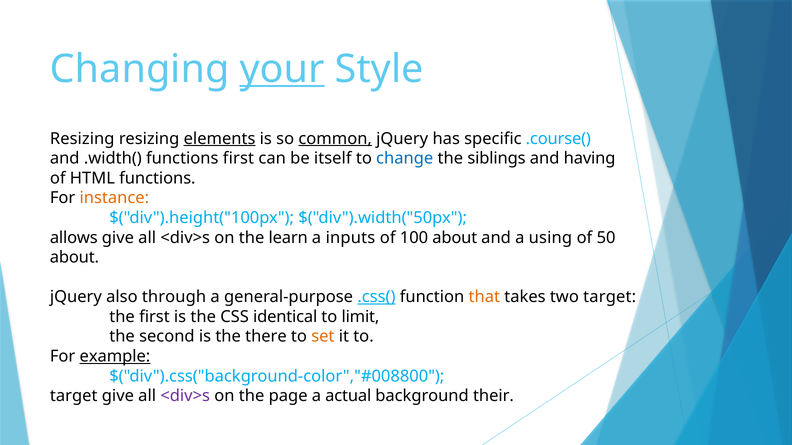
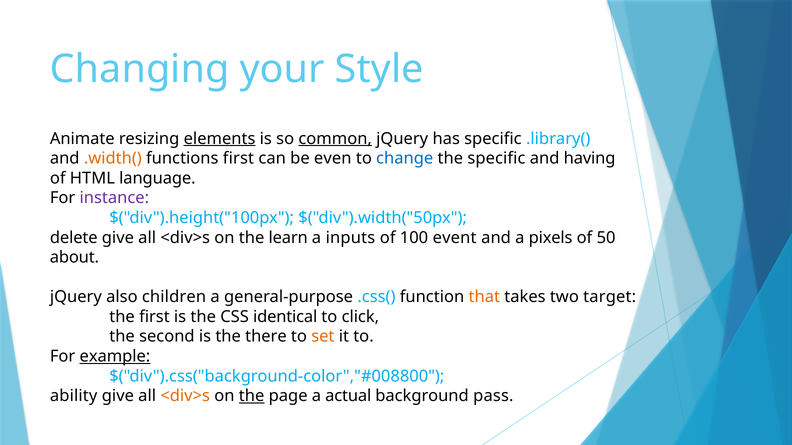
your underline: present -> none (282, 69)
Resizing: Resizing -> Animate (82, 139)
.course(: .course( -> .library( (558, 139)
.width( colour: black -> orange (113, 159)
itself: itself -> even (333, 159)
the siblings: siblings -> specific (496, 159)
HTML functions: functions -> language (157, 178)
instance colour: orange -> purple (114, 198)
allows: allows -> delete (74, 238)
100 about: about -> event (455, 238)
using: using -> pixels (551, 238)
through: through -> children (174, 297)
.css( underline: present -> none (376, 297)
limit: limit -> click (360, 317)
target: target -> ability (74, 396)
<div>s colour: purple -> orange (185, 396)
the underline: none -> present (252, 396)
their: their -> pass (493, 396)
